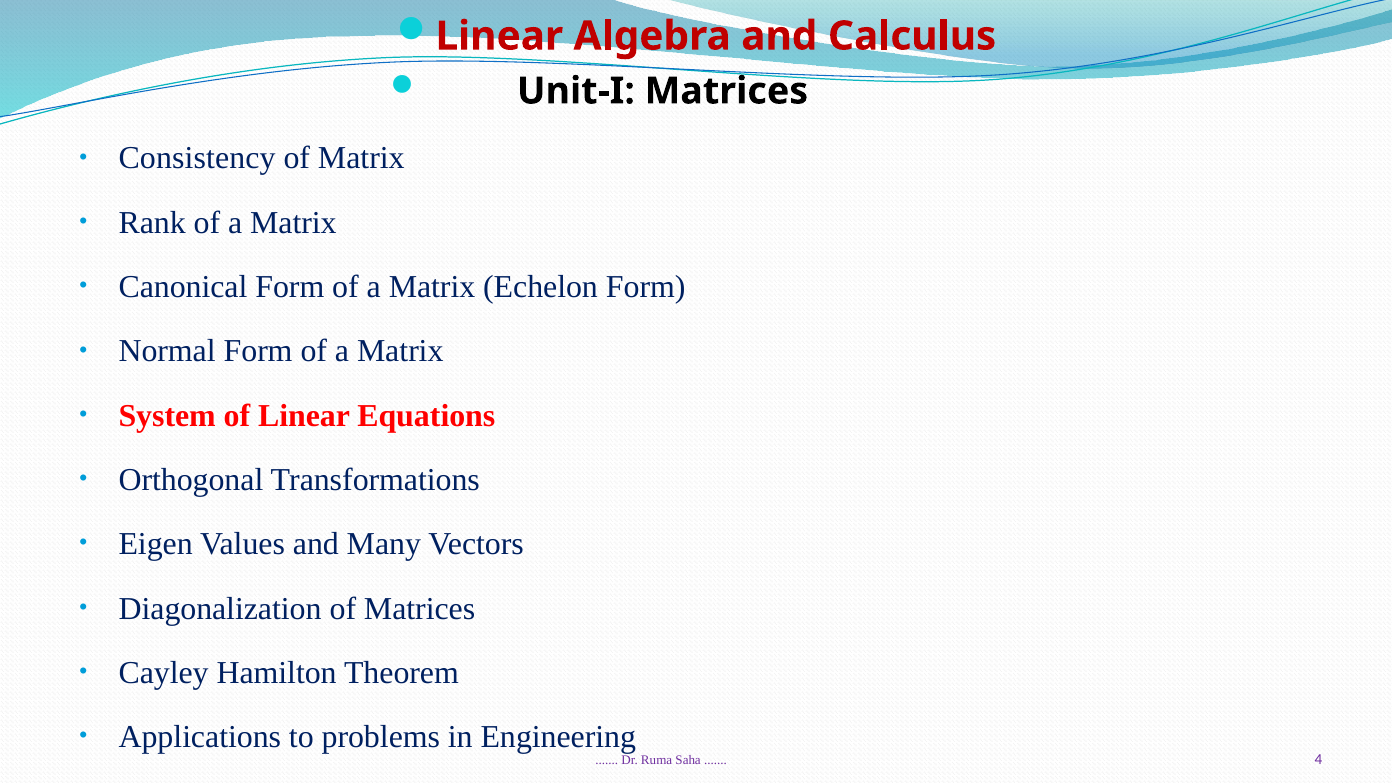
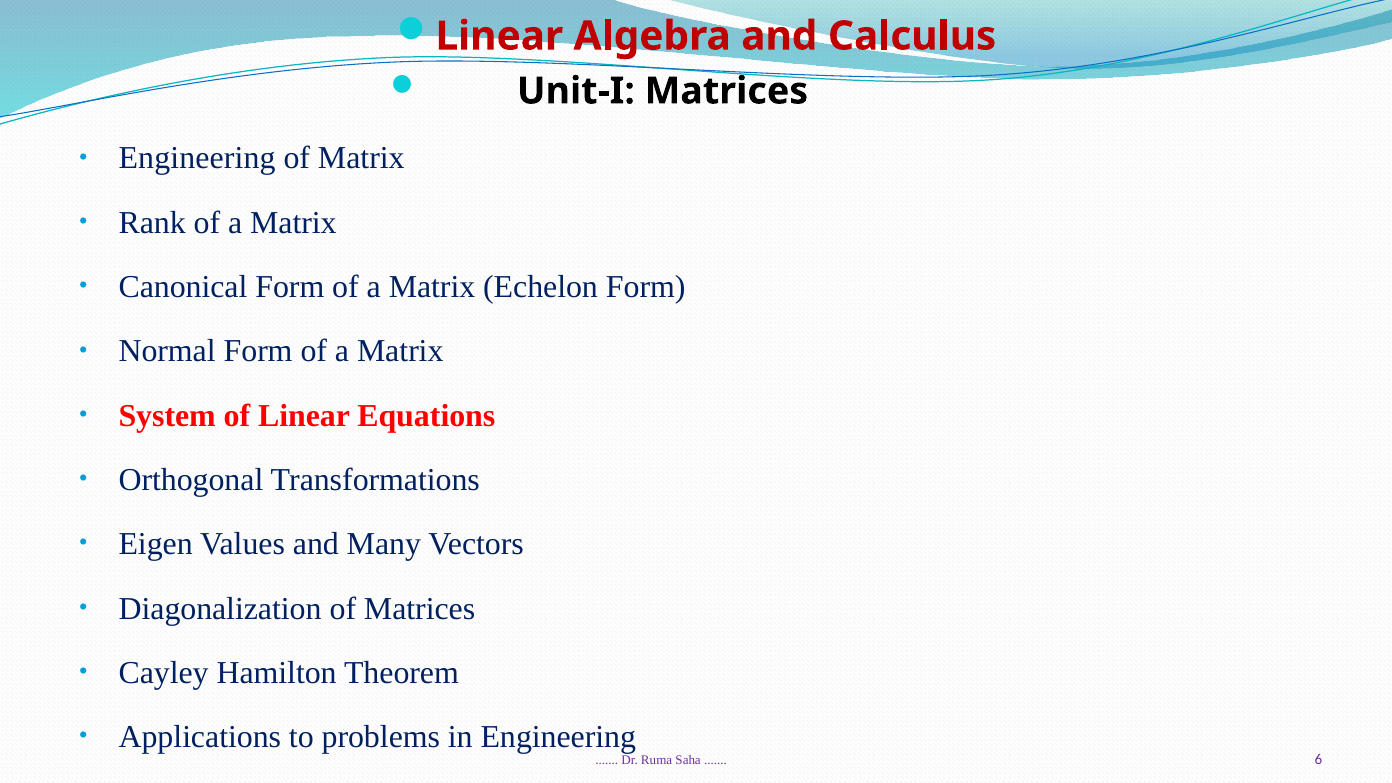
Consistency: Consistency -> Engineering (197, 158)
4: 4 -> 6 (1319, 759)
